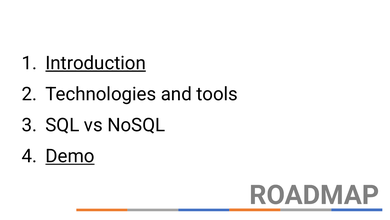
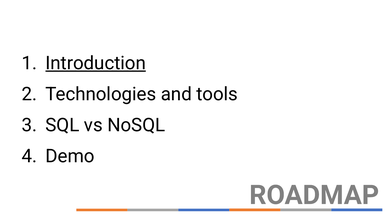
Demo underline: present -> none (70, 156)
